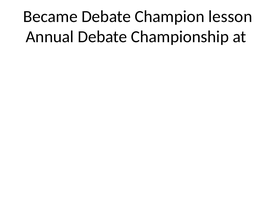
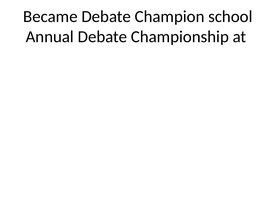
lesson: lesson -> school (230, 17)
